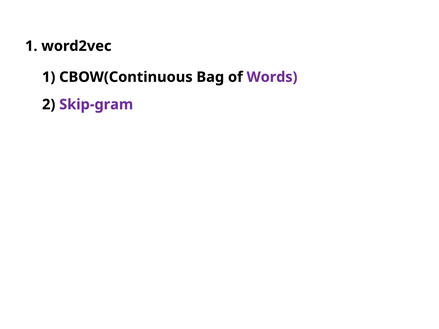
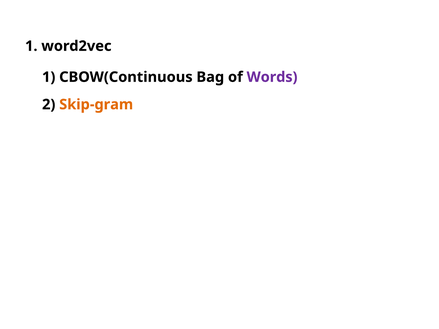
Skip-gram colour: purple -> orange (96, 105)
